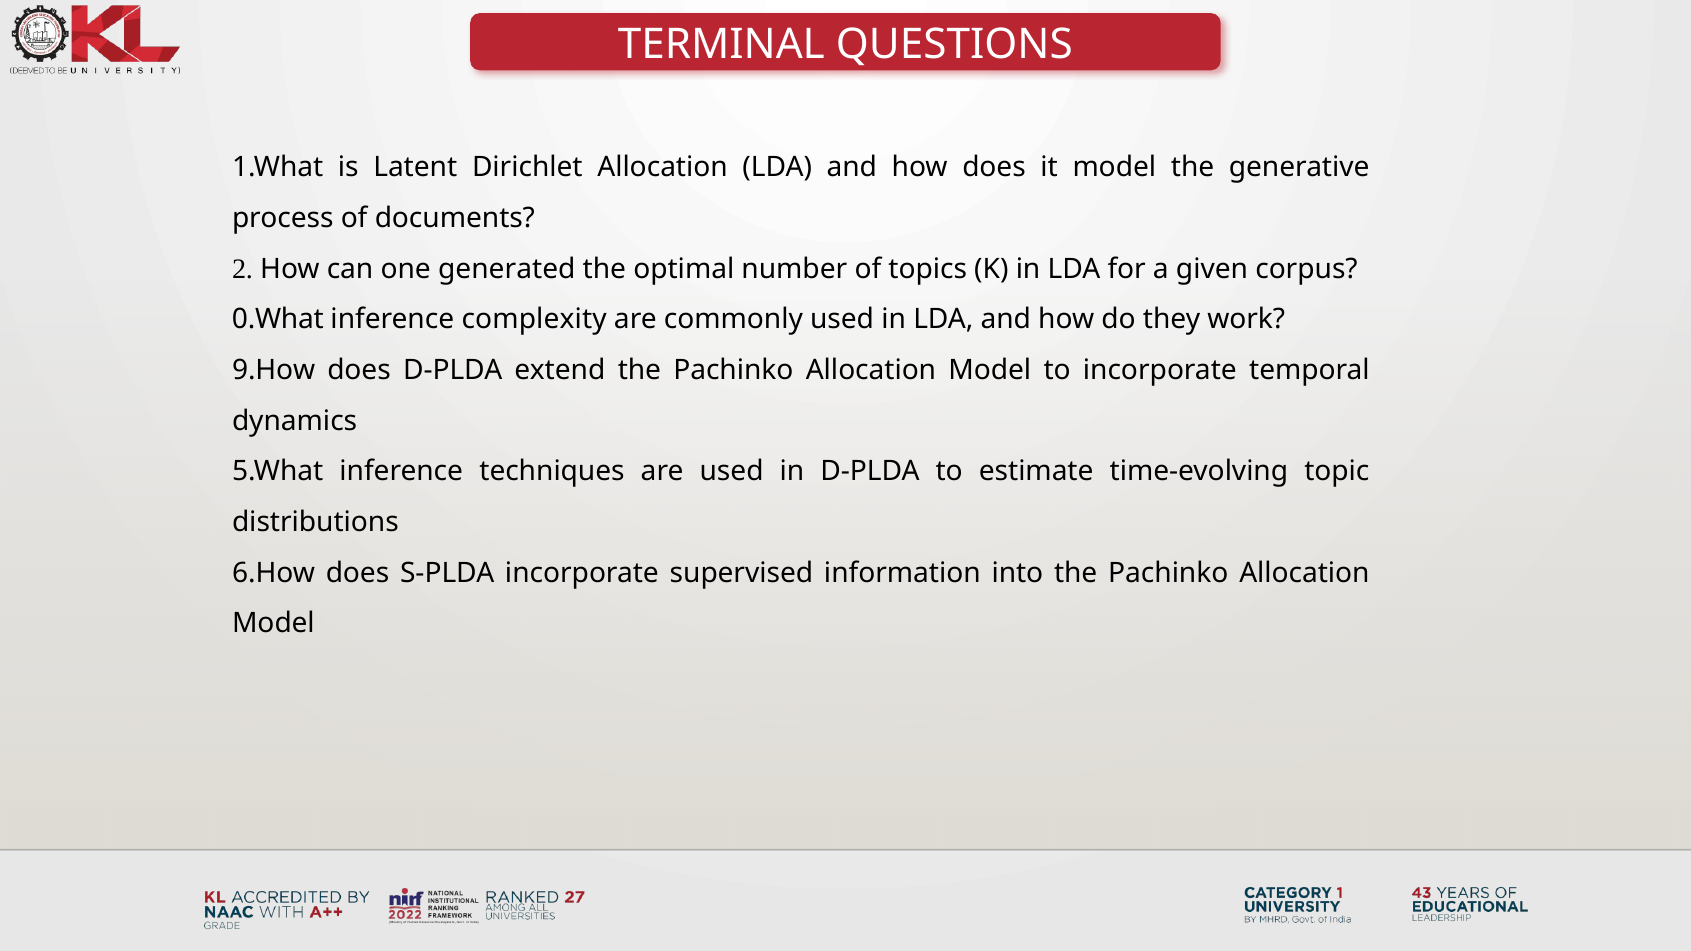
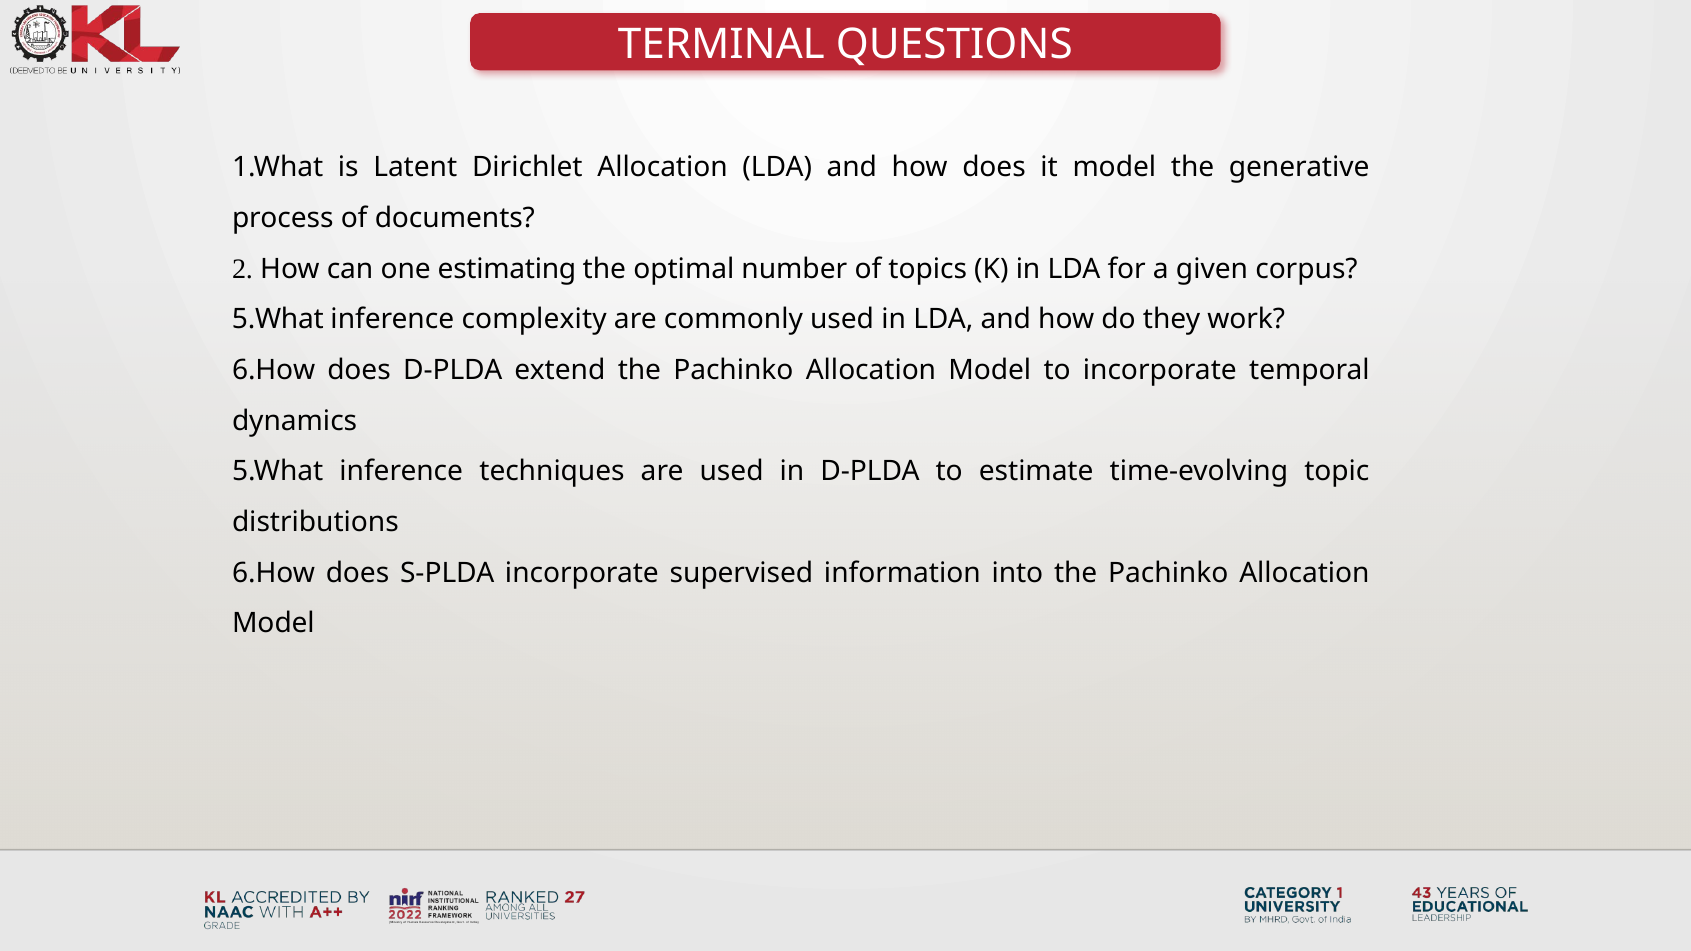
generated: generated -> estimating (507, 269)
0.What: 0.What -> 5.What (278, 320)
9.How: 9.How -> 6.How (274, 370)
